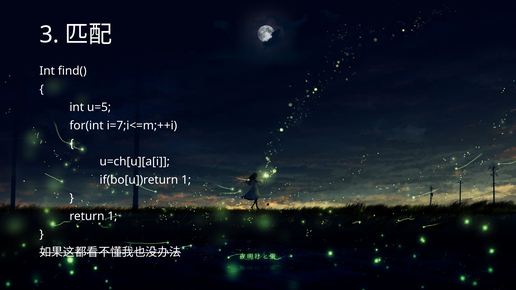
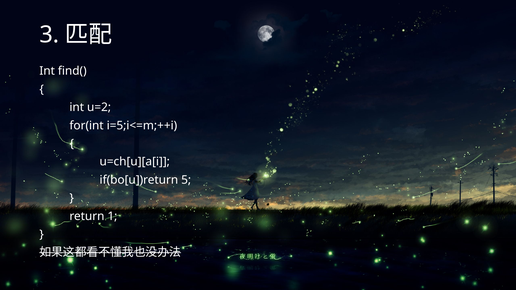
u=5: u=5 -> u=2 (99, 107)
i=7;i<=m;++i: i=7;i<=m;++i -> i=5;i<=m;++i (142, 126)
if(bo[u])return 1: 1 -> 5 (186, 180)
